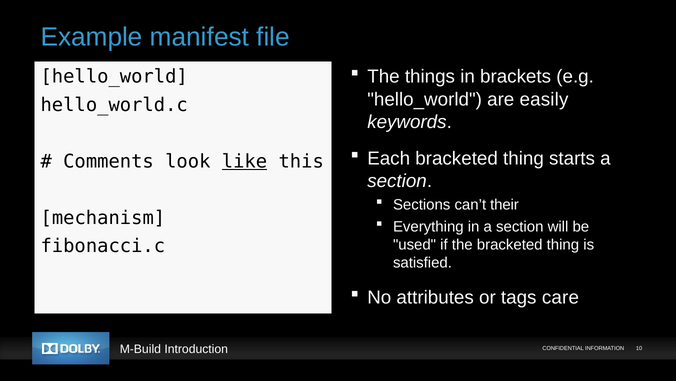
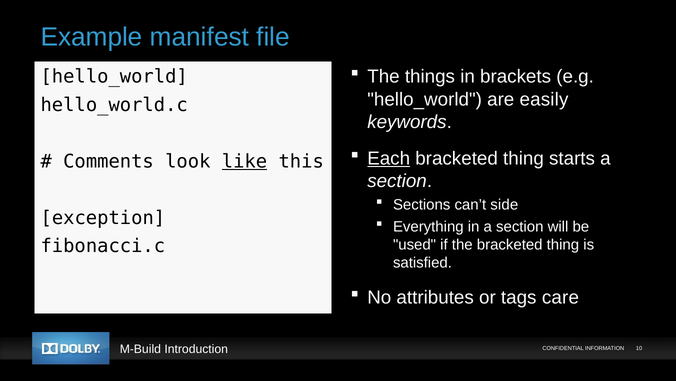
Each underline: none -> present (389, 158)
their: their -> side (504, 205)
mechanism: mechanism -> exception (103, 218)
